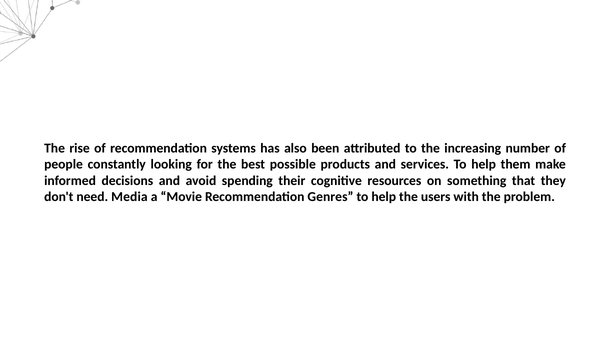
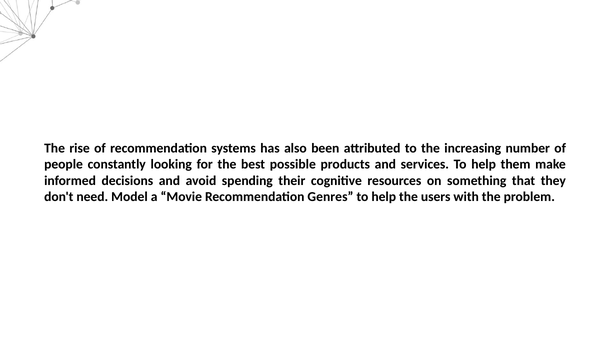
Media: Media -> Model (129, 197)
